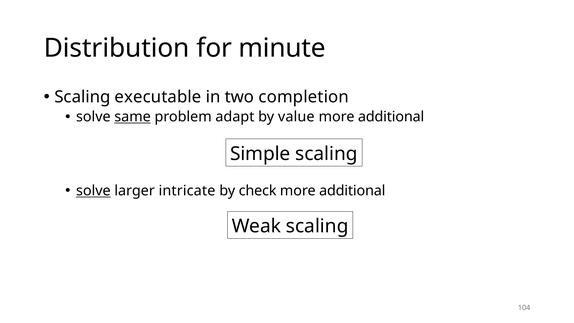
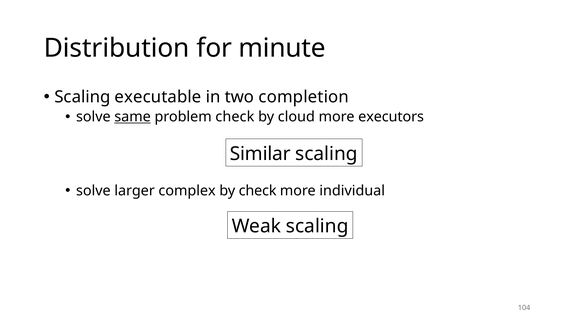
problem adapt: adapt -> check (235, 117)
value: value -> cloud (296, 117)
additional: additional -> executors (391, 117)
Simple: Simple -> Similar (260, 154)
solve underline: present -> none (93, 191)
intricate: intricate -> complex (187, 191)
additional: additional -> individual (352, 191)
